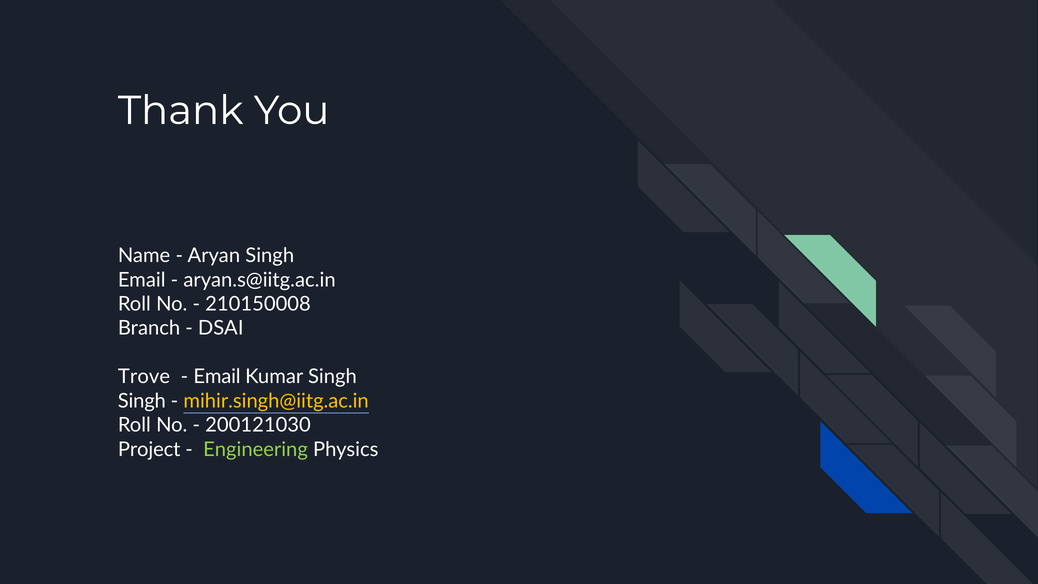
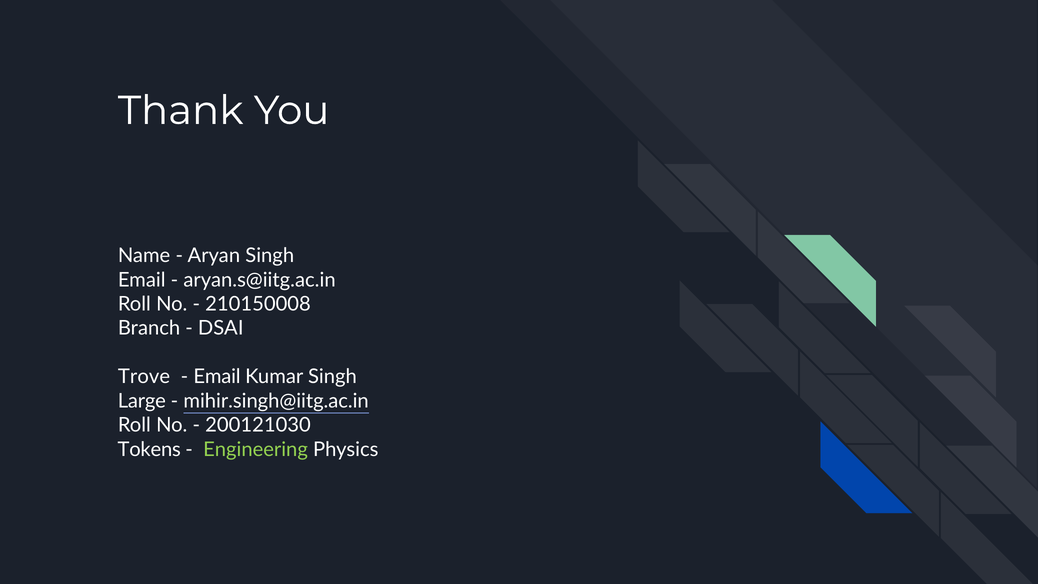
Singh: Singh -> Large (142, 401)
mihir.singh@iitg.ac.in colour: yellow -> white (276, 401)
Project: Project -> Tokens (149, 449)
